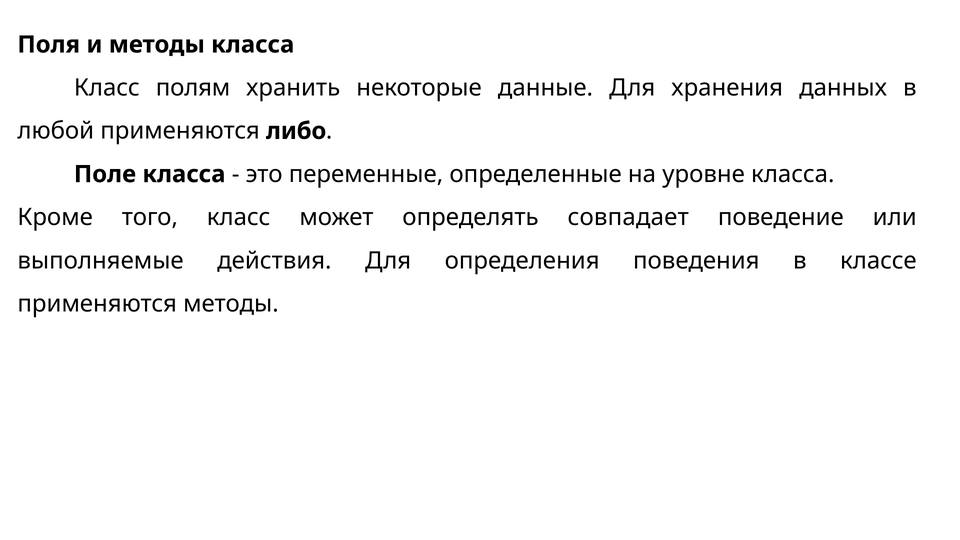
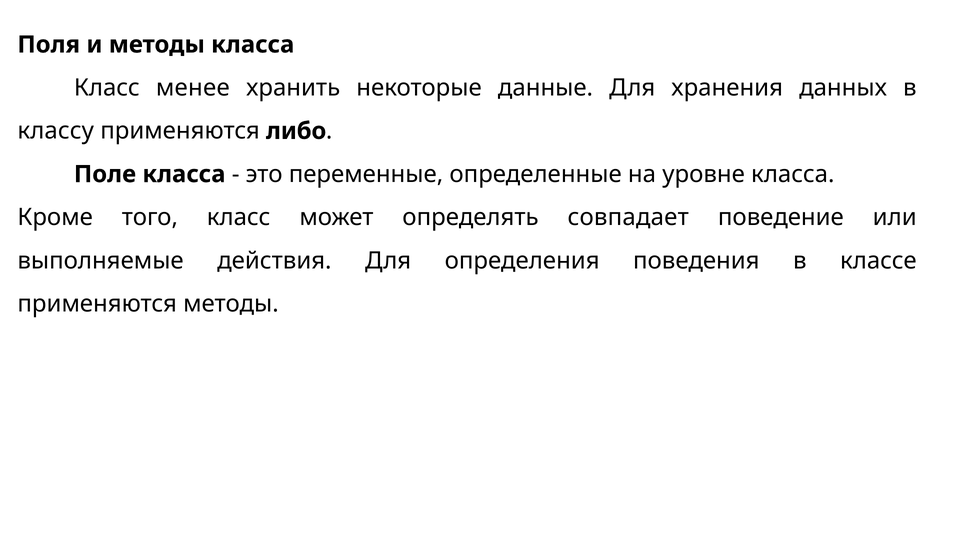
полям: полям -> менее (193, 88)
любой: любой -> классу (56, 131)
